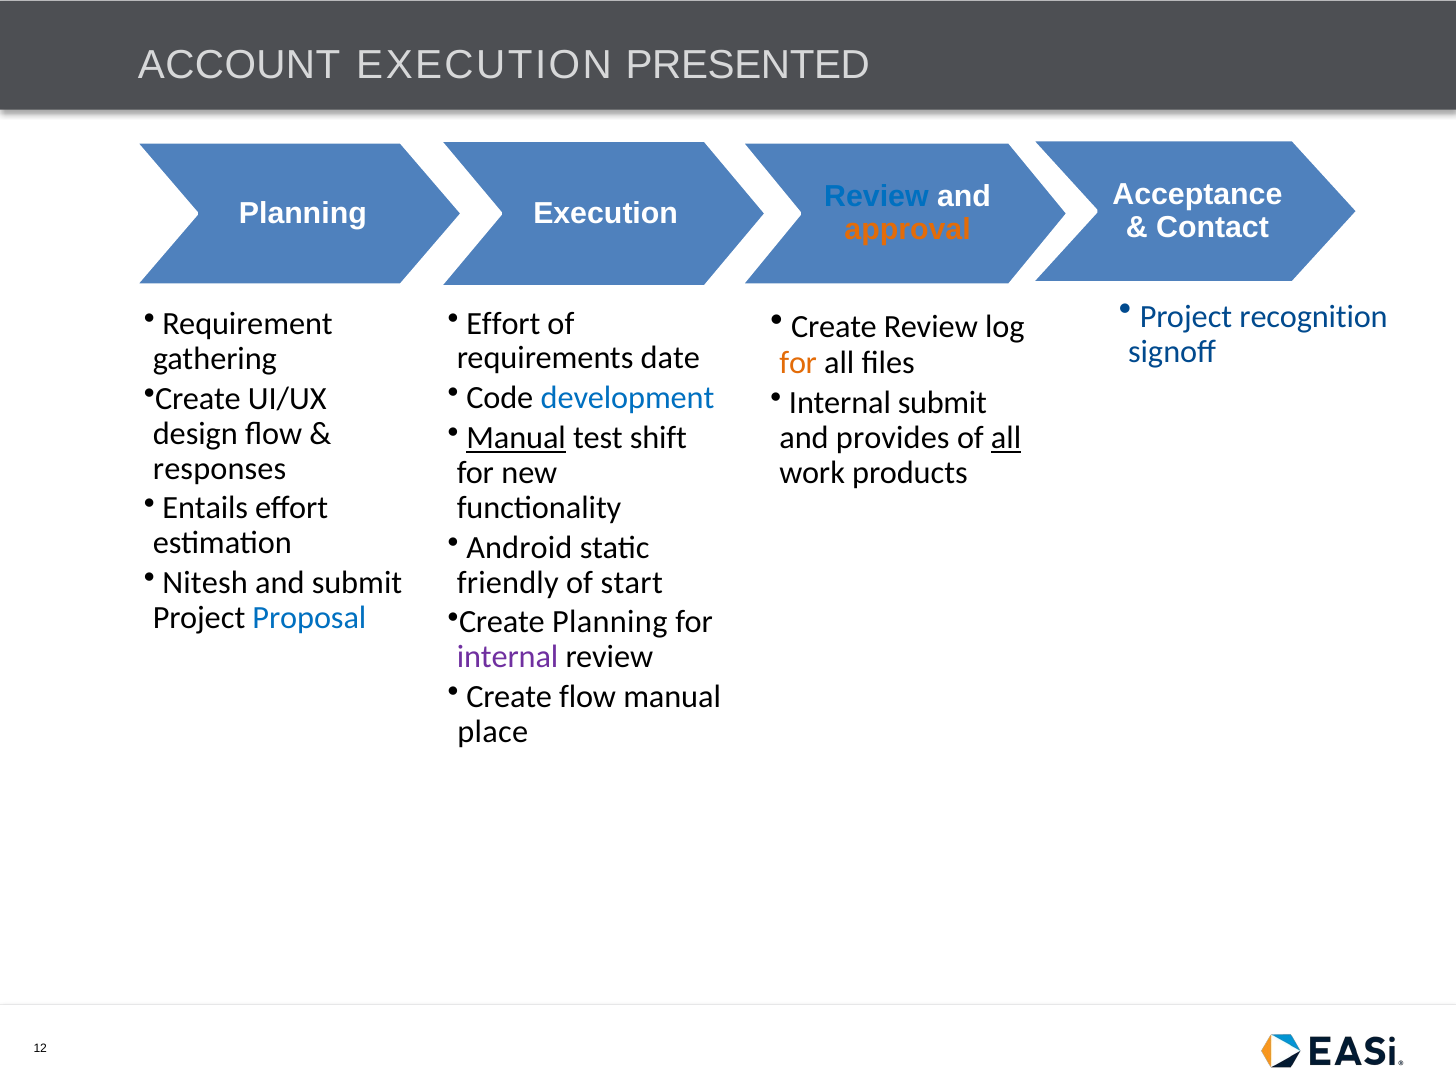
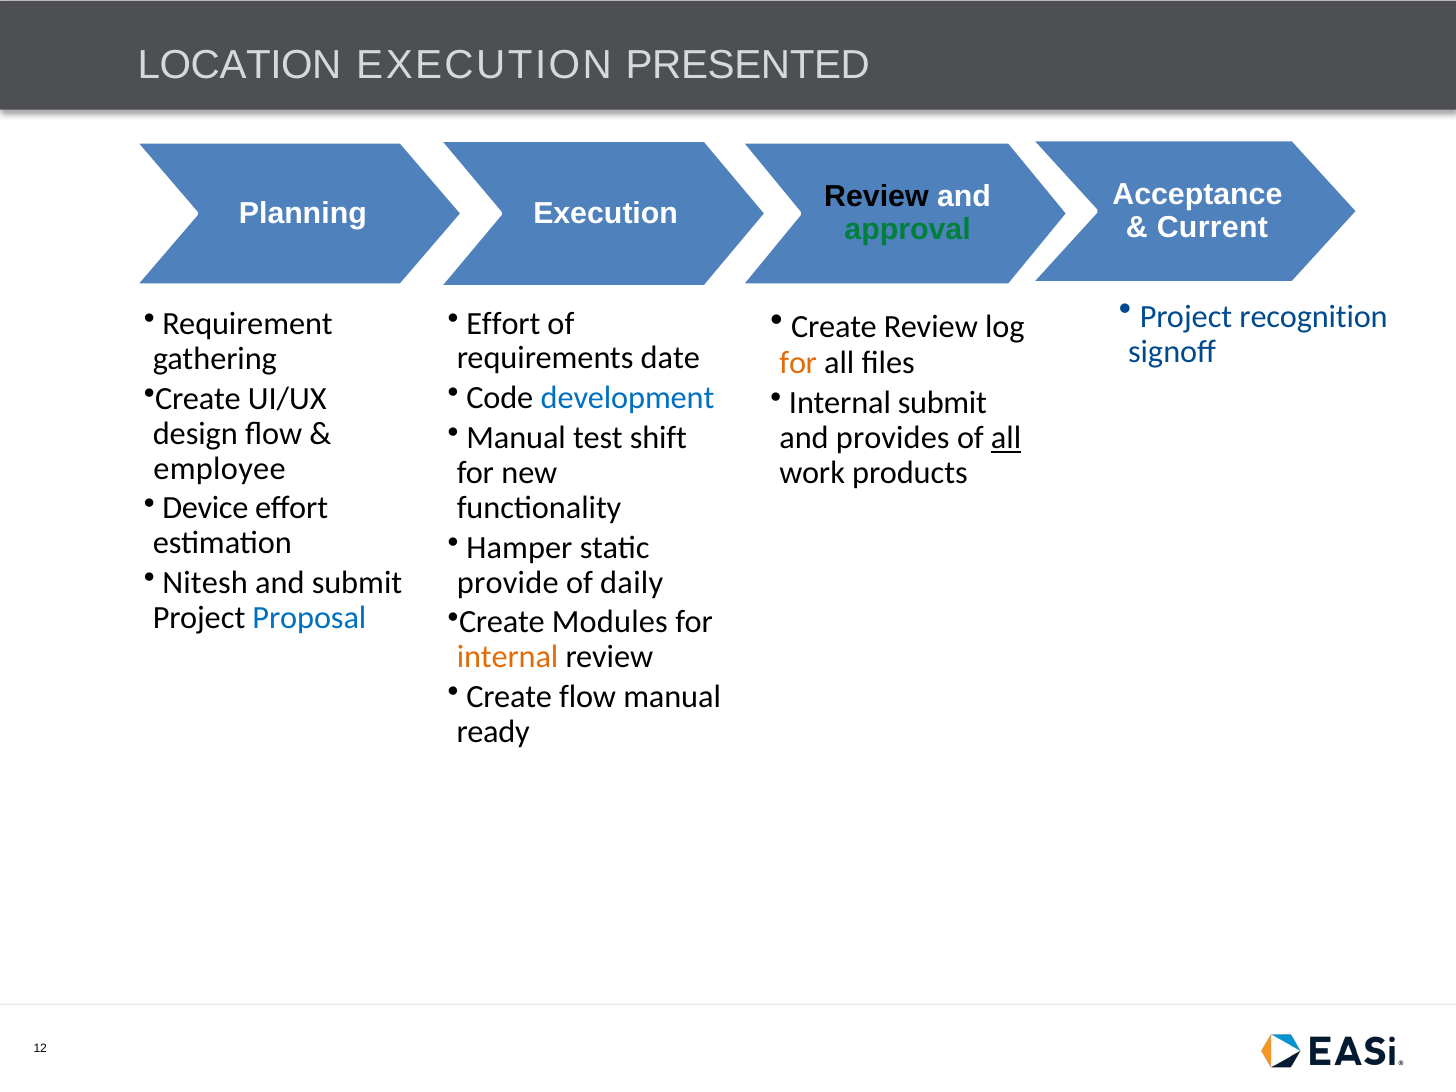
ACCOUNT: ACCOUNT -> LOCATION (239, 65)
Review colour: blue -> black (876, 197)
Contact: Contact -> Current (1212, 227)
approval colour: orange -> green (908, 230)
Manual underline: present -> none (516, 438)
responses: responses -> employee (220, 468)
Entails: Entails -> Device (205, 508)
Android: Android -> Hamper (519, 547)
friendly: friendly -> provide (508, 582)
start: start -> daily (632, 582)
Create Planning: Planning -> Modules (610, 622)
internal colour: purple -> orange (508, 657)
place: place -> ready (493, 732)
